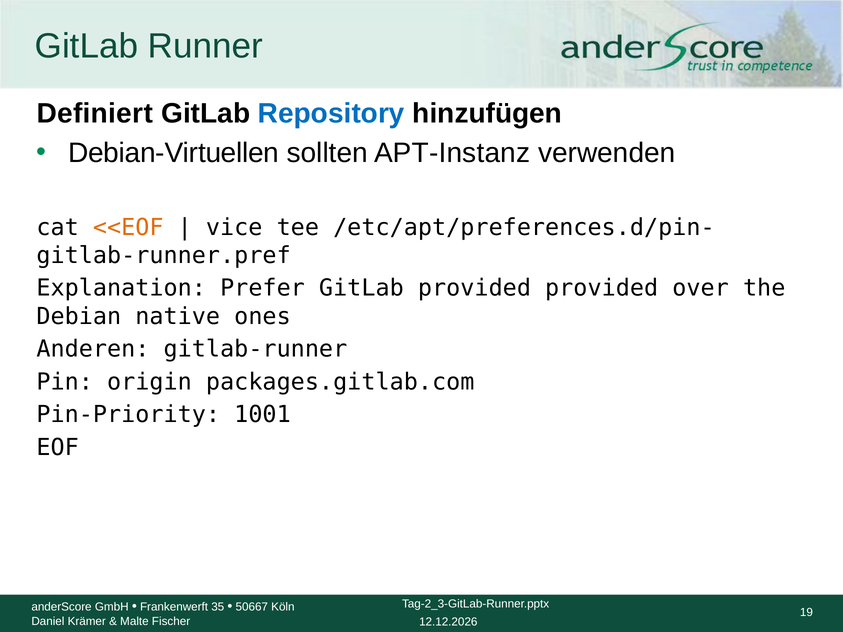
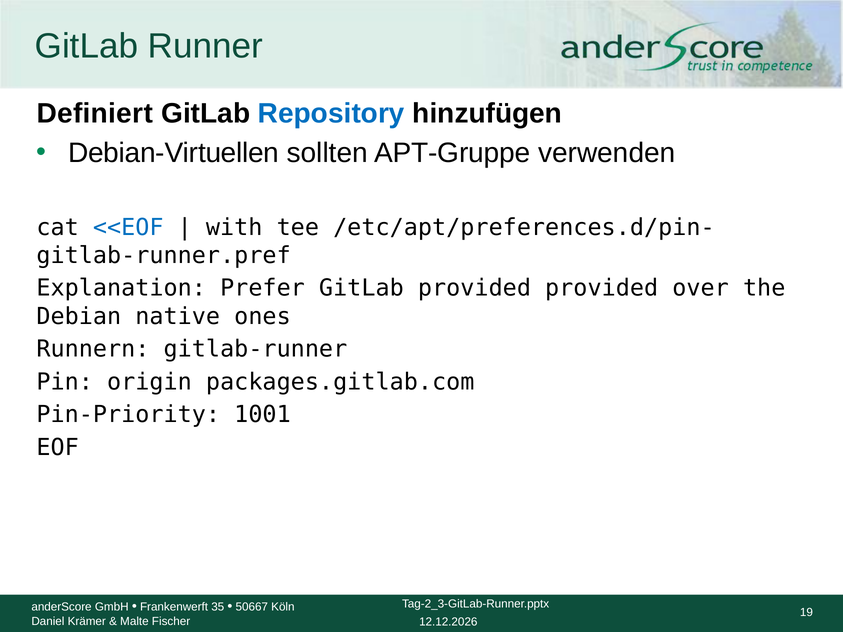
APT-Instanz: APT-Instanz -> APT-Gruppe (452, 153)
<<EOF colour: orange -> blue (128, 227)
vice: vice -> with (234, 227)
Anderen: Anderen -> Runnern (93, 349)
